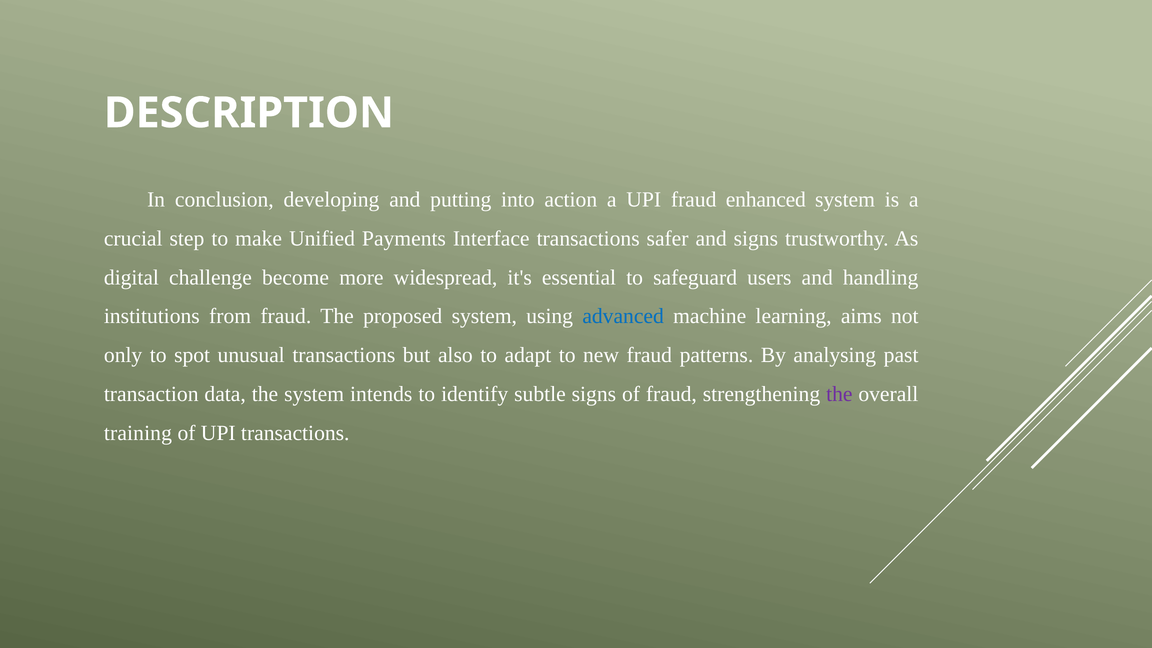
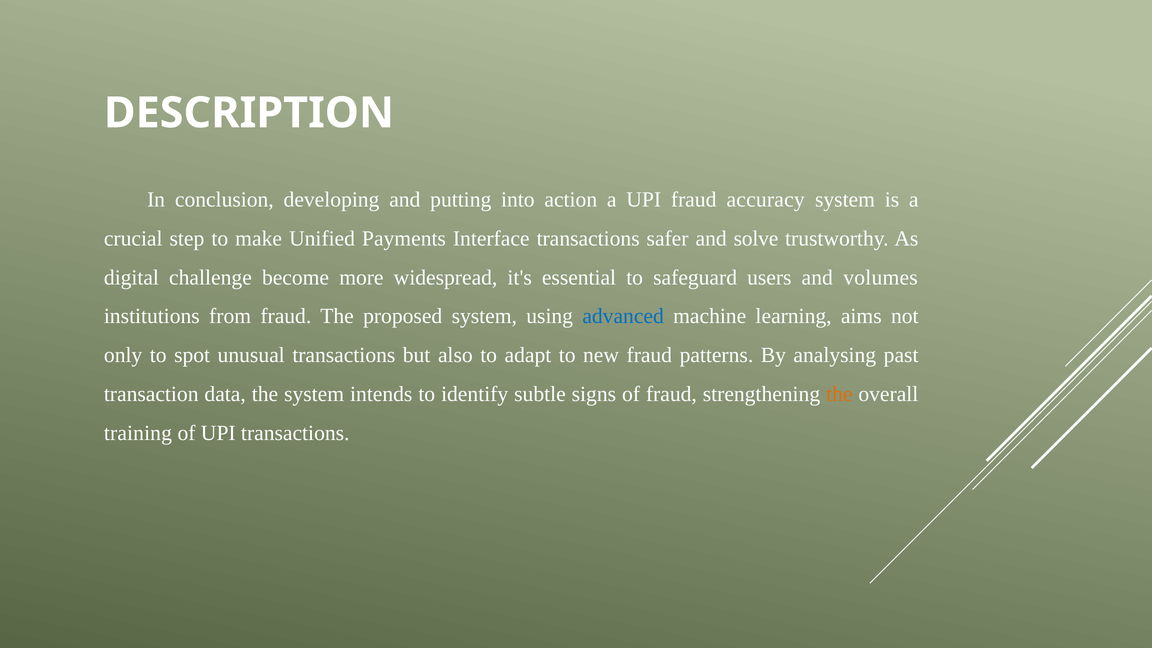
enhanced: enhanced -> accuracy (766, 200)
and signs: signs -> solve (756, 239)
handling: handling -> volumes (880, 277)
the colour: purple -> orange (839, 394)
